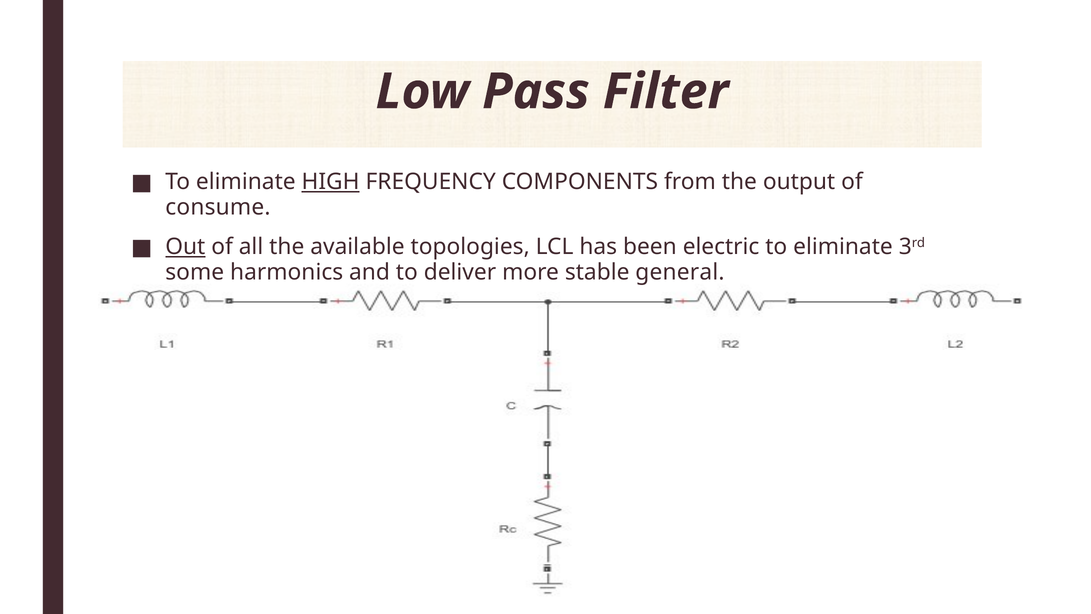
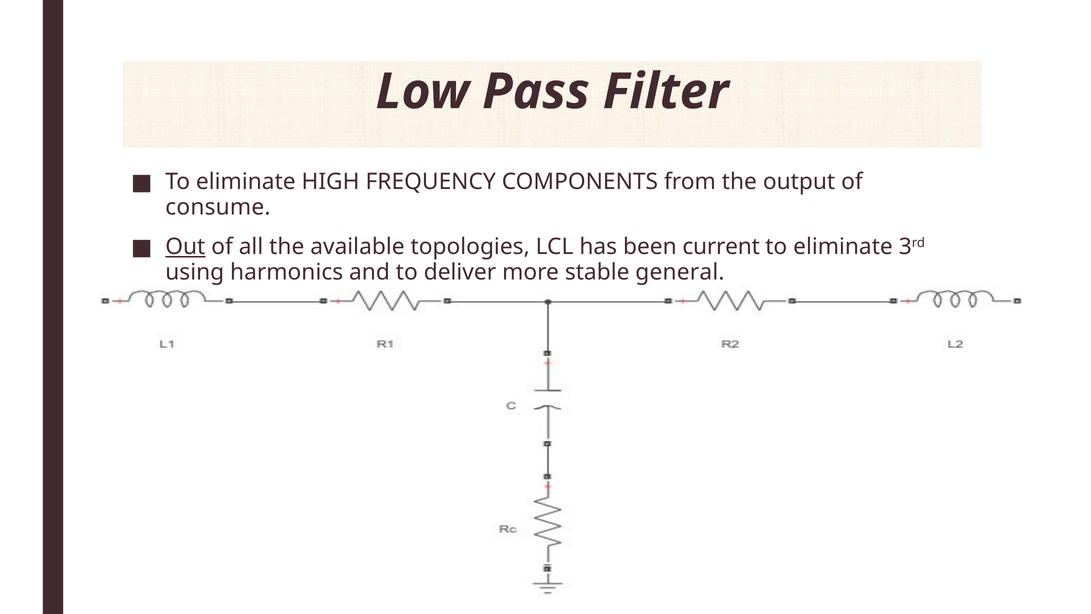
HIGH underline: present -> none (331, 182)
electric: electric -> current (721, 247)
some: some -> using (195, 272)
